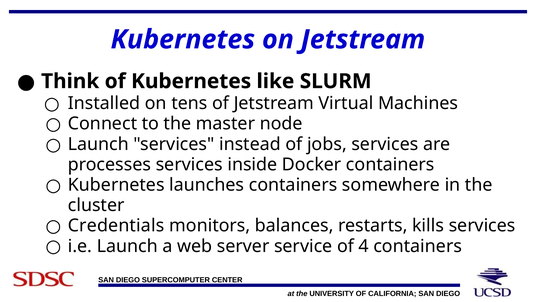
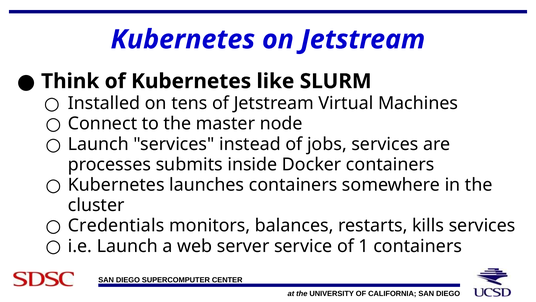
processes services: services -> submits (189, 164)
4: 4 -> 1 (364, 246)
